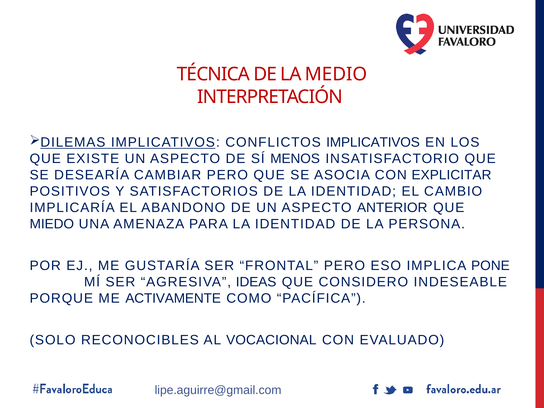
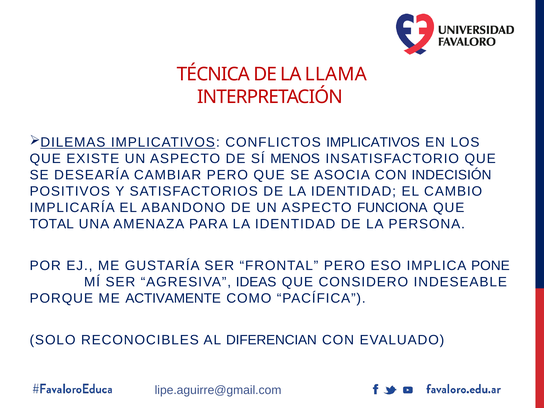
MEDIO: MEDIO -> LLAMA (336, 74)
EXPLICITAR: EXPLICITAR -> INDECISIÓN (451, 175)
ANTERIOR: ANTERIOR -> FUNCIONA (392, 208)
MIEDO: MIEDO -> TOTAL (52, 224)
VOCACIONAL: VOCACIONAL -> DIFERENCIAN (271, 340)
